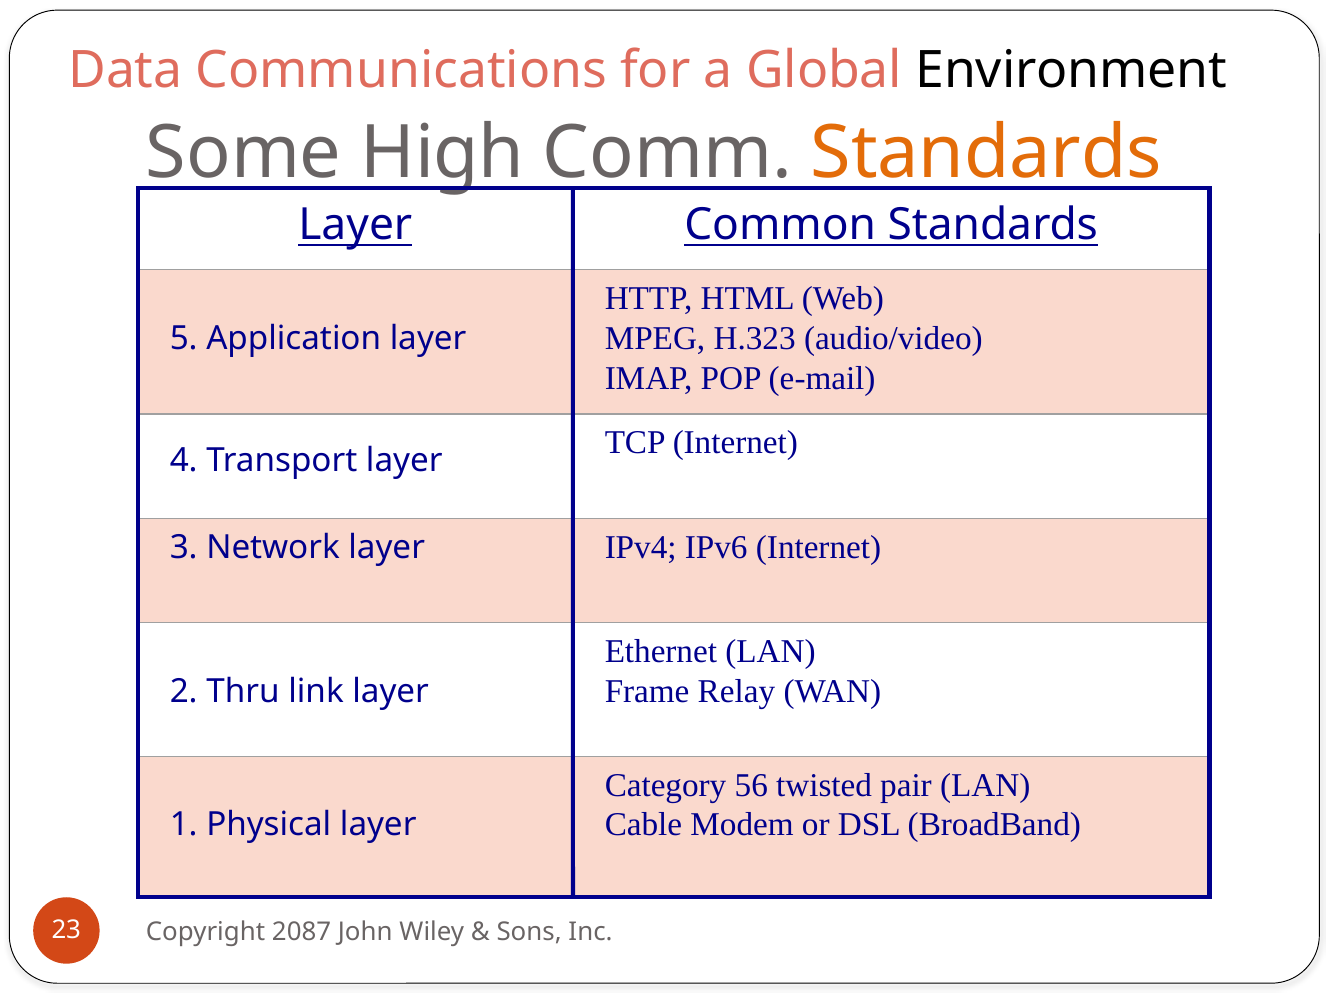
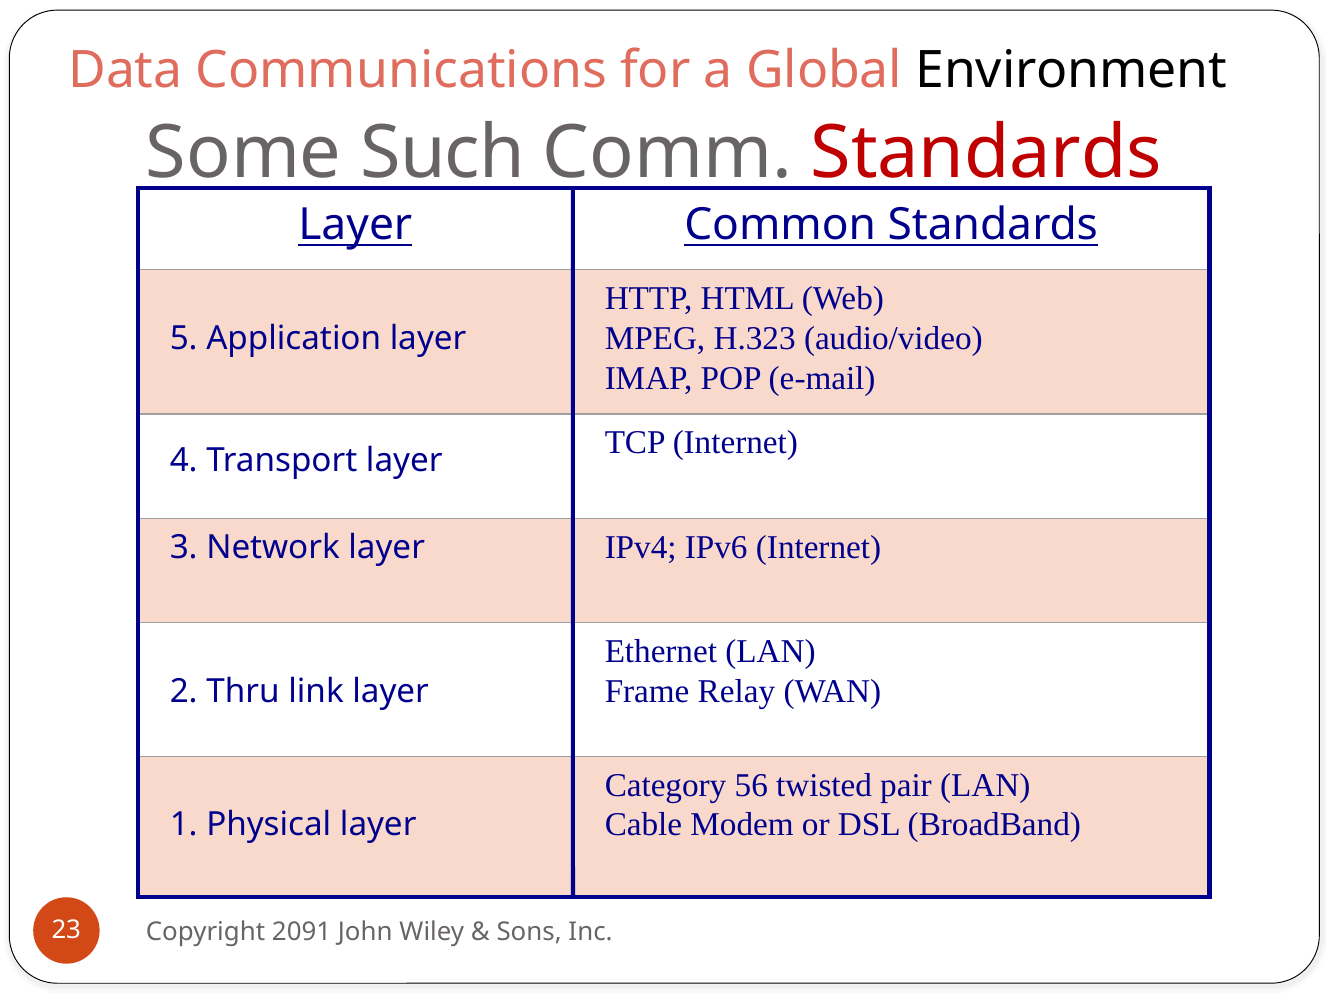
High: High -> Such (443, 154)
Standards colour: orange -> red (986, 154)
2087: 2087 -> 2091 (302, 932)
